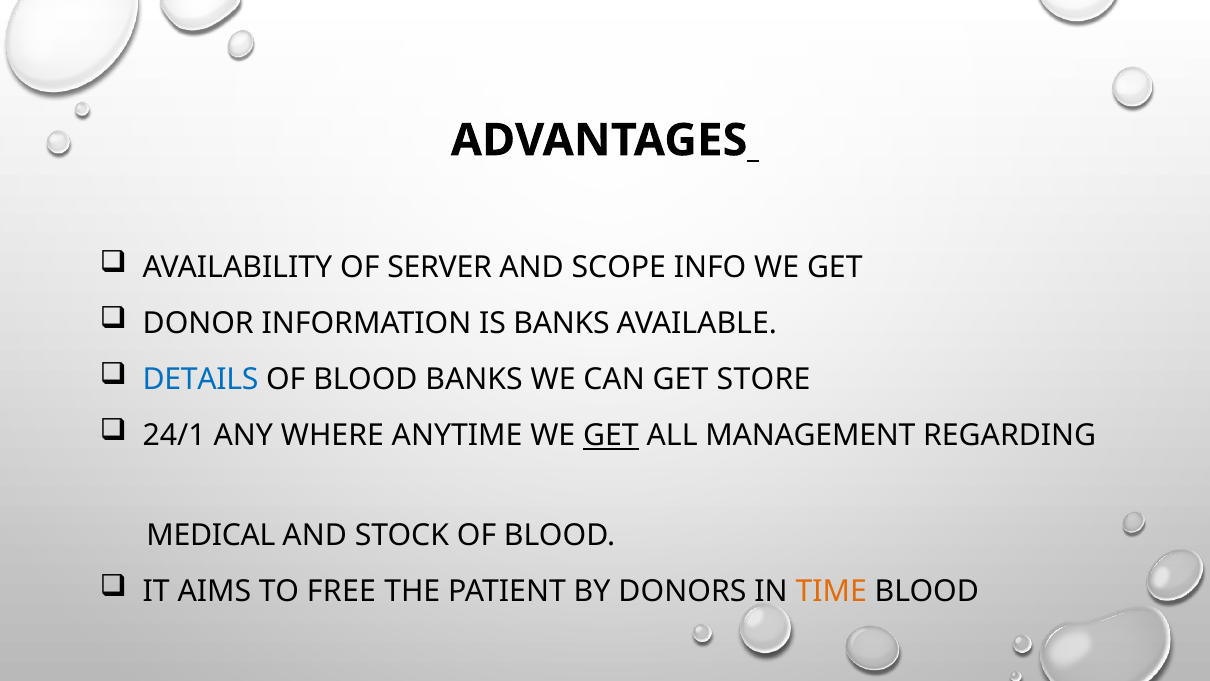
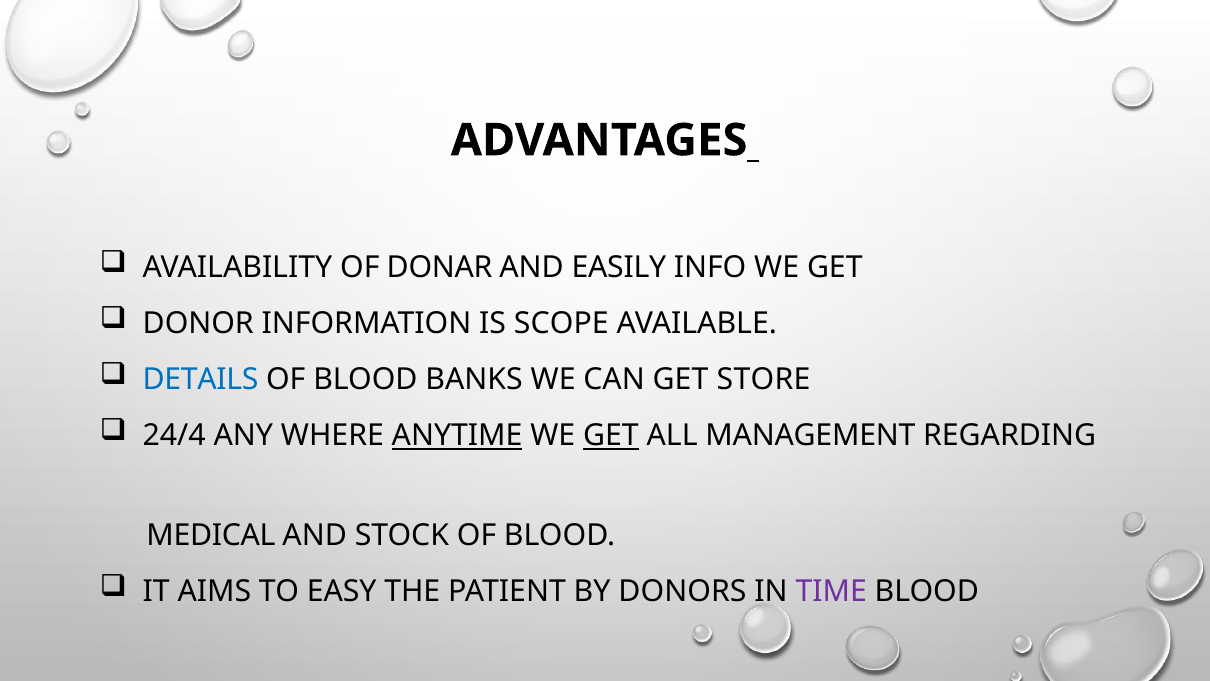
SERVER: SERVER -> DONAR (440, 267)
SCOPE: SCOPE -> EASILY (619, 267)
IS BANKS: BANKS -> SCOPE (561, 323)
24/1: 24/1 -> 24/4 (174, 435)
ANYTIME underline: none -> present (457, 435)
FREE: FREE -> EASY (342, 591)
TIME colour: orange -> purple (831, 591)
